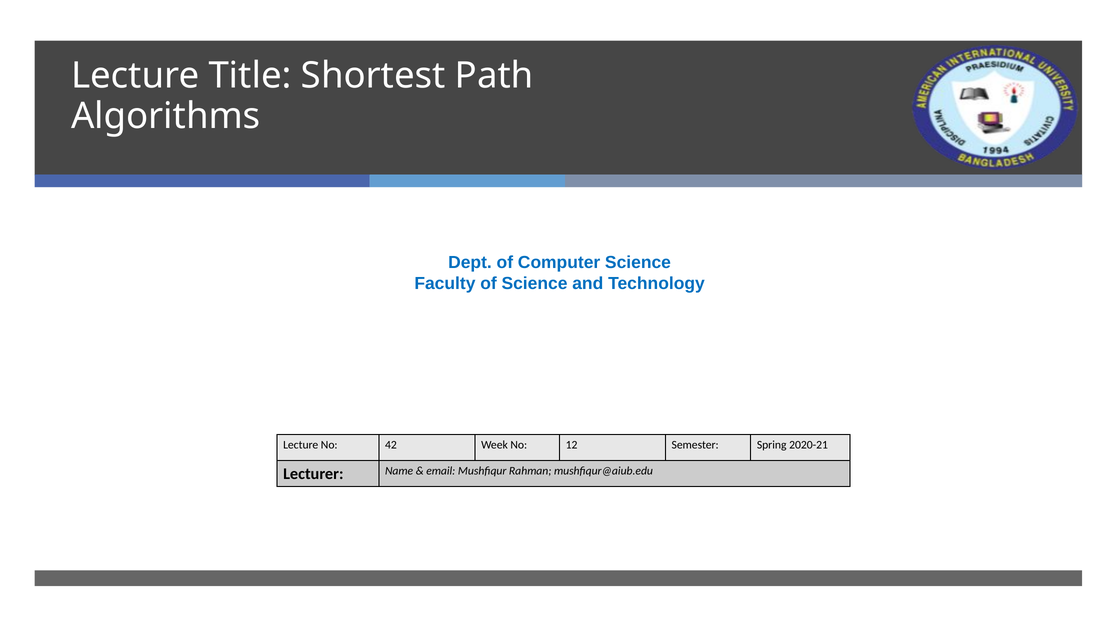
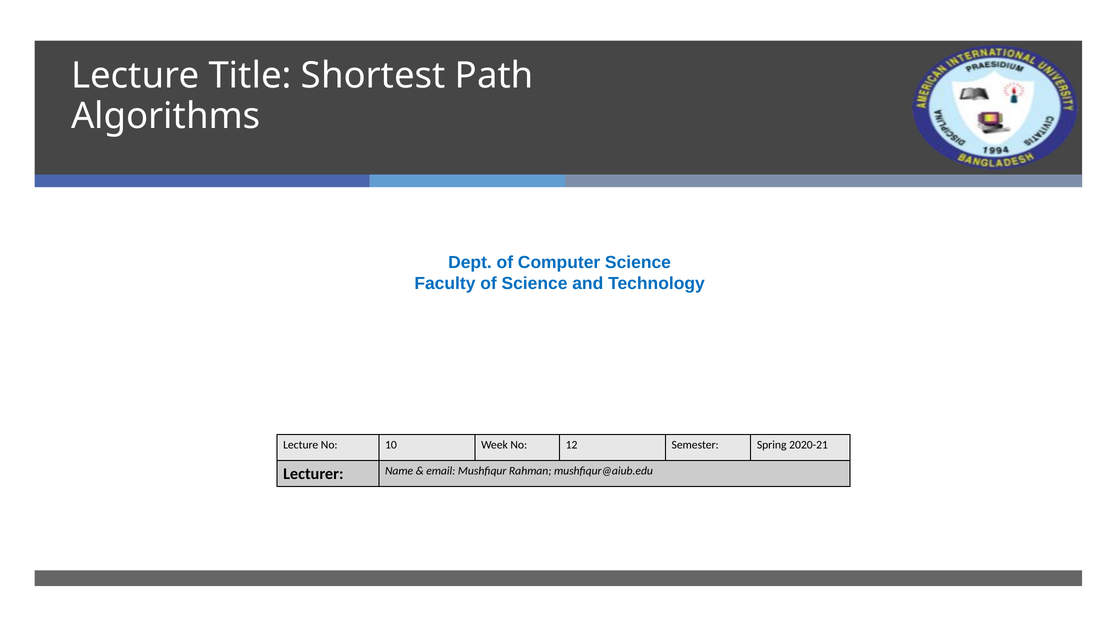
42: 42 -> 10 (391, 445)
